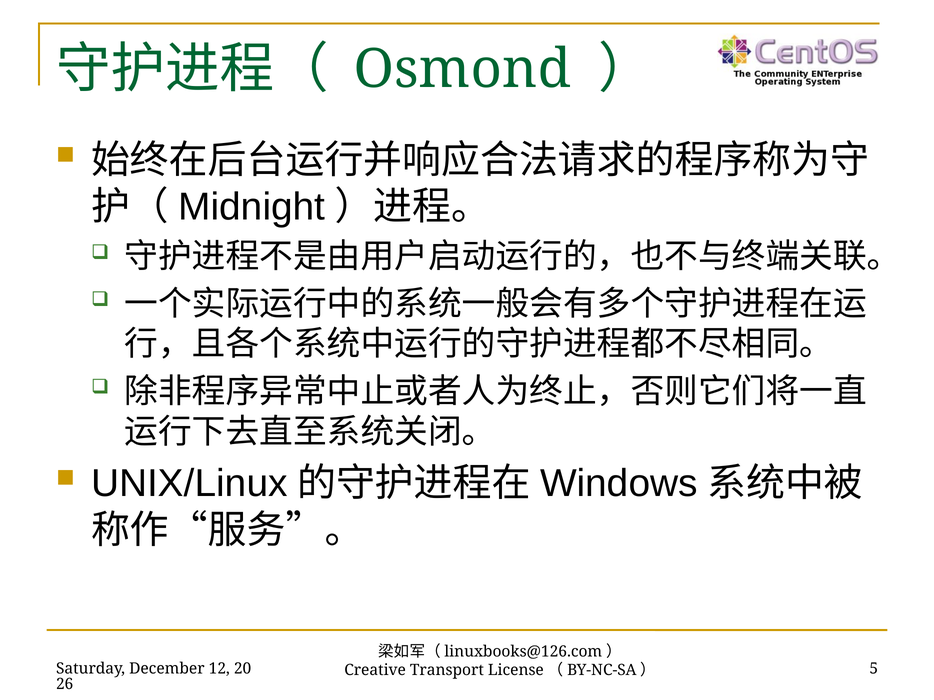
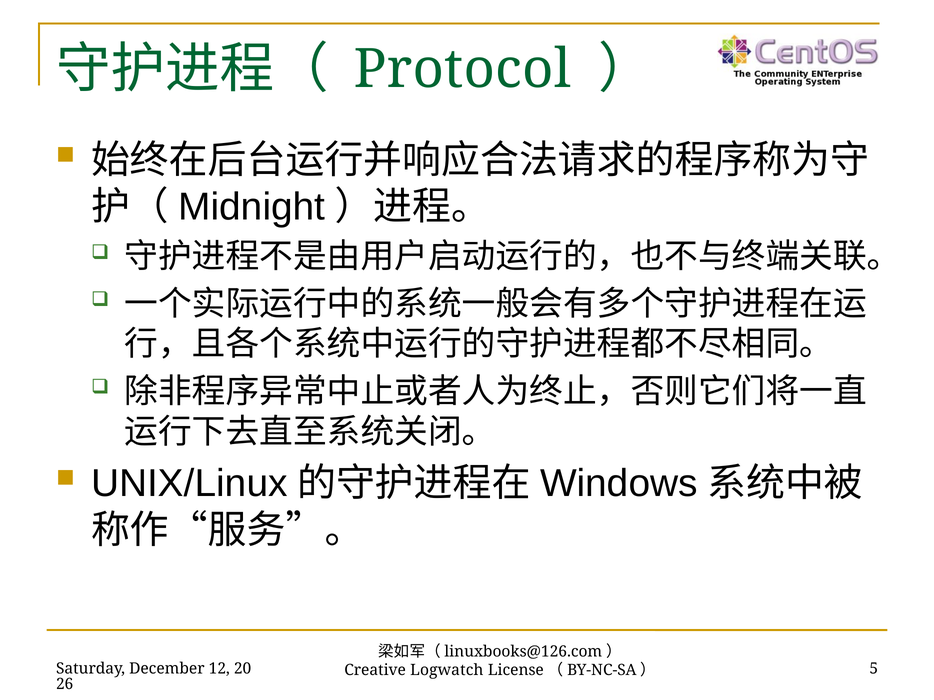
Osmond: Osmond -> Protocol (462, 70)
Transport: Transport -> Logwatch (447, 671)
